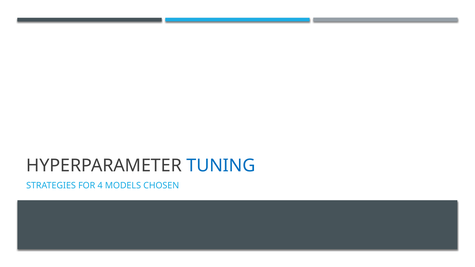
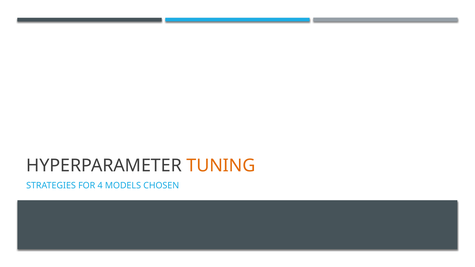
TUNING colour: blue -> orange (221, 166)
